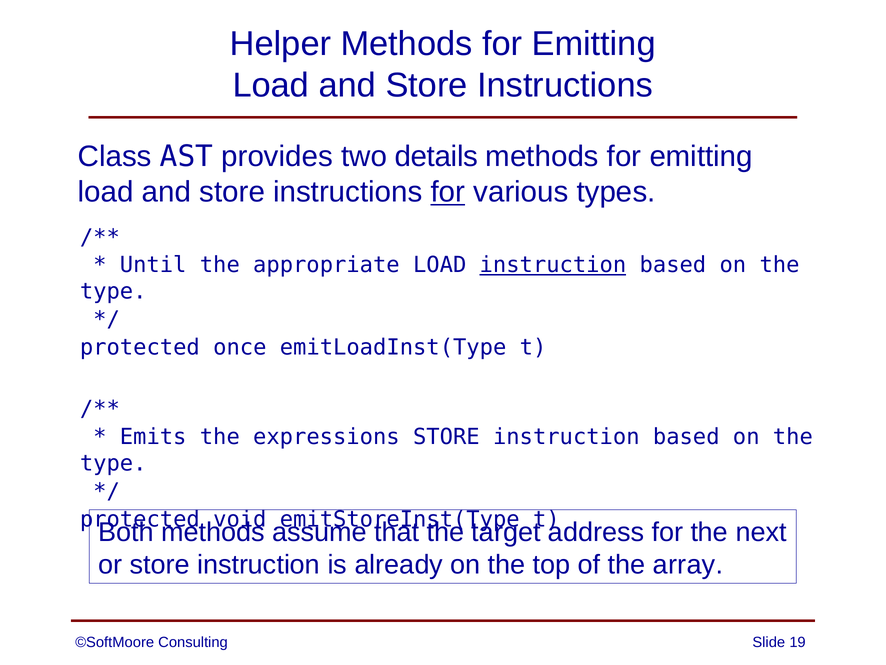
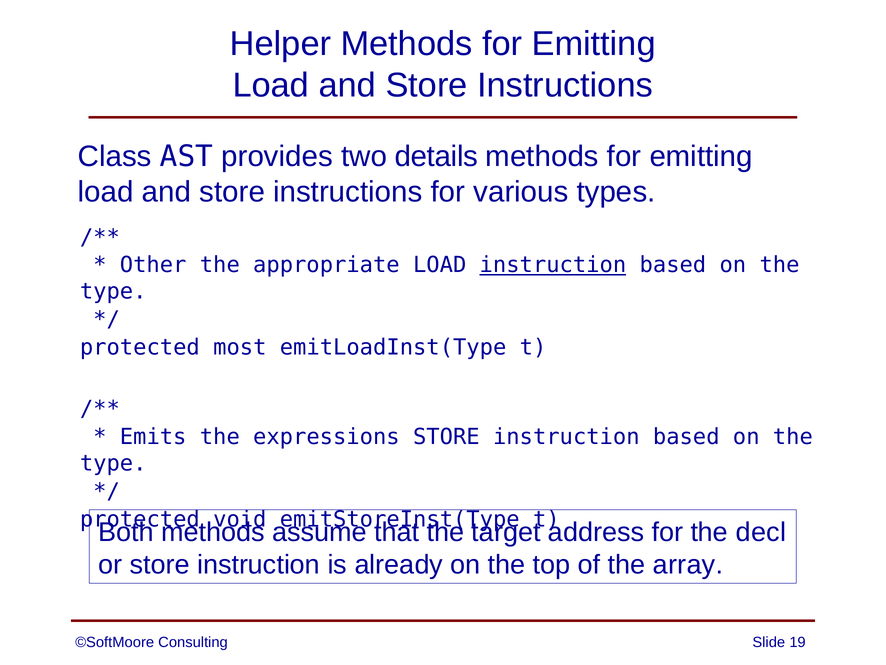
for underline: present -> none (448, 192)
Until: Until -> Other (153, 265)
once: once -> most (240, 347)
next: next -> decl (761, 532)
